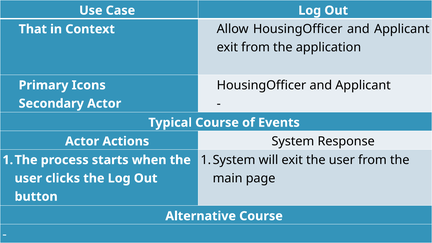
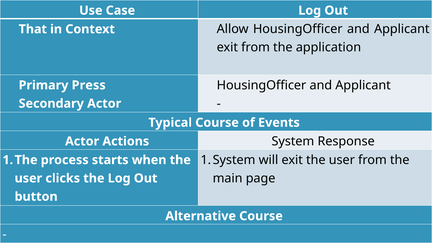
Icons: Icons -> Press (89, 85)
